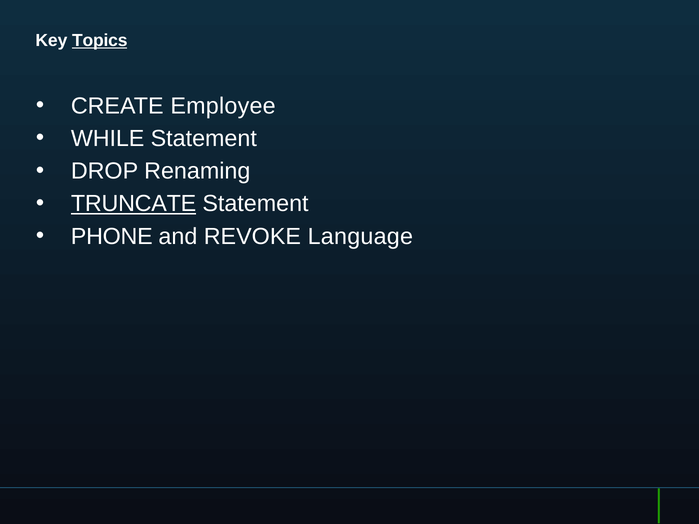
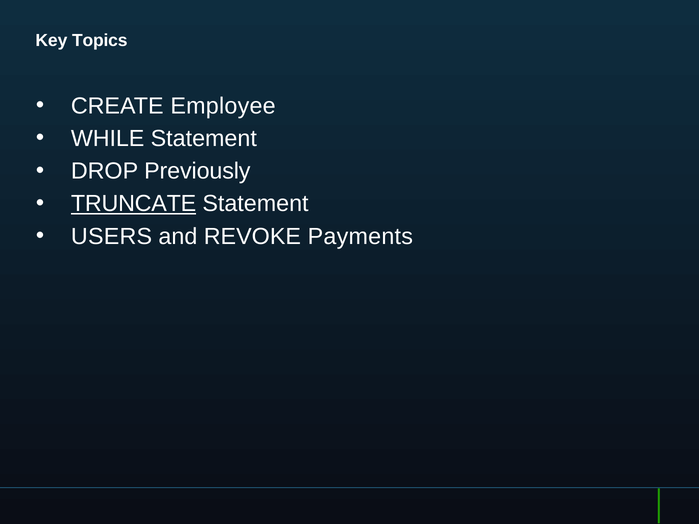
Topics underline: present -> none (100, 40)
Renaming: Renaming -> Previously (197, 171)
PHONE: PHONE -> USERS (112, 236)
Language: Language -> Payments (360, 236)
